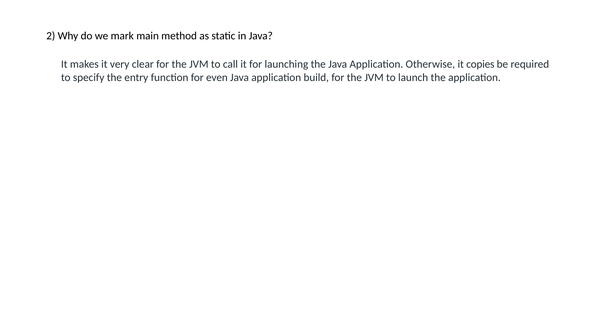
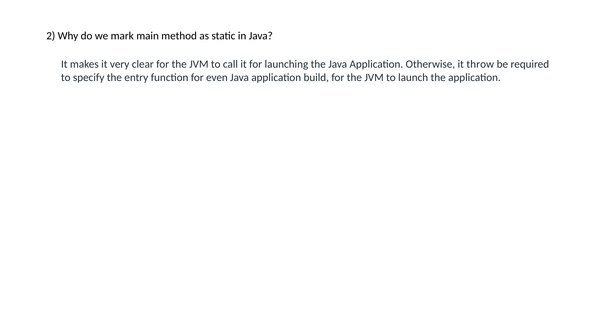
copies: copies -> throw (480, 64)
